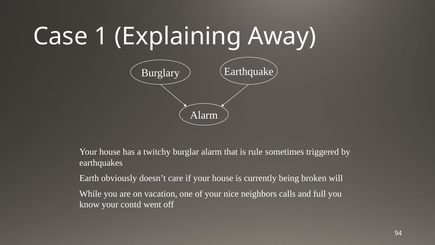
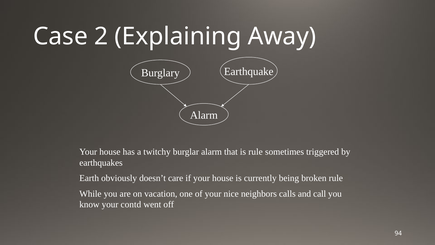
1: 1 -> 2 (101, 37)
broken will: will -> rule (336, 178)
full: full -> call (320, 193)
